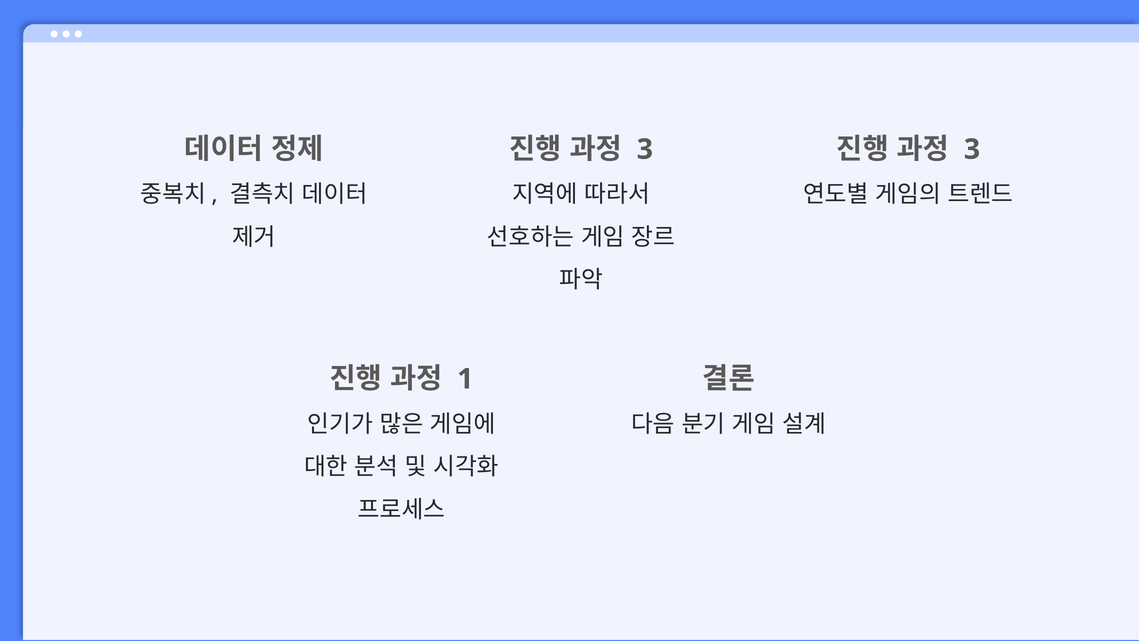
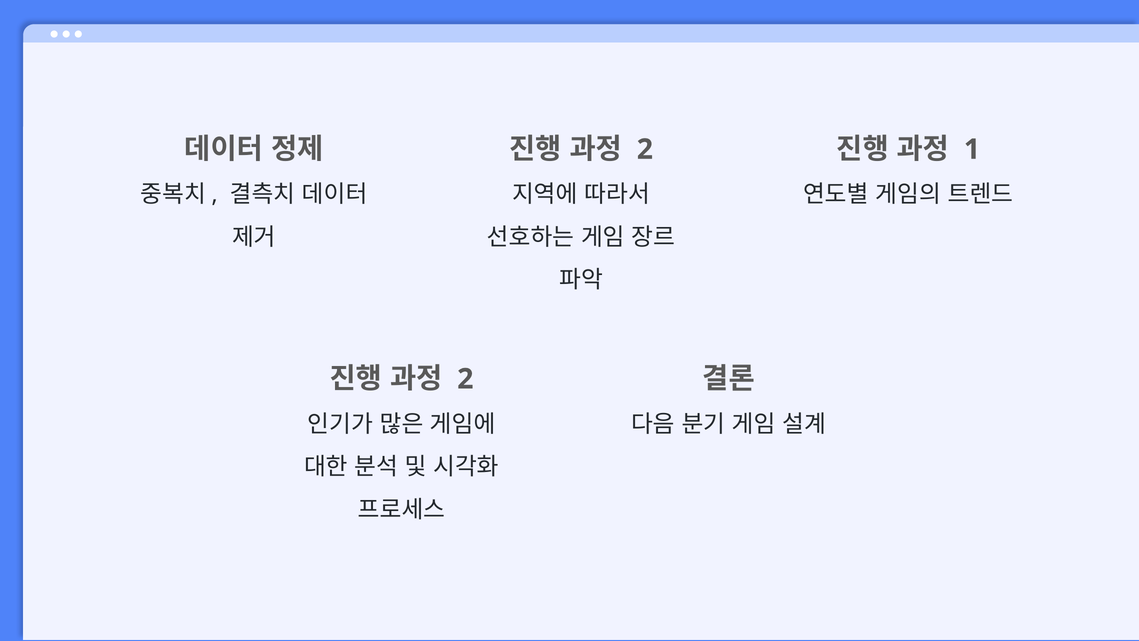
3: 3 -> 2 (645, 149)
3: 3 -> 1 (972, 149)
1: 1 -> 2 (465, 379)
